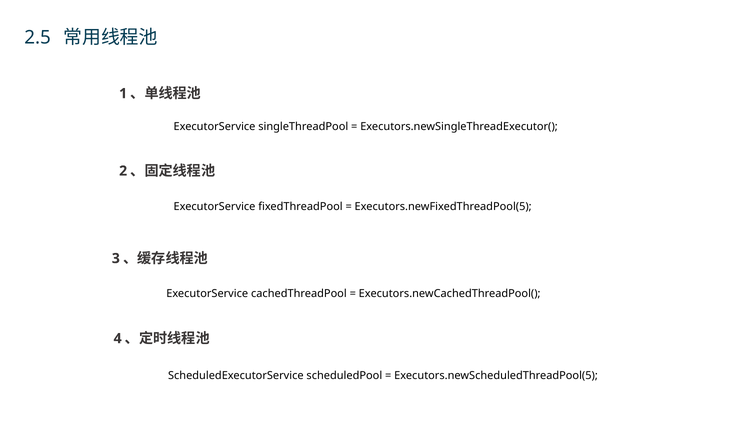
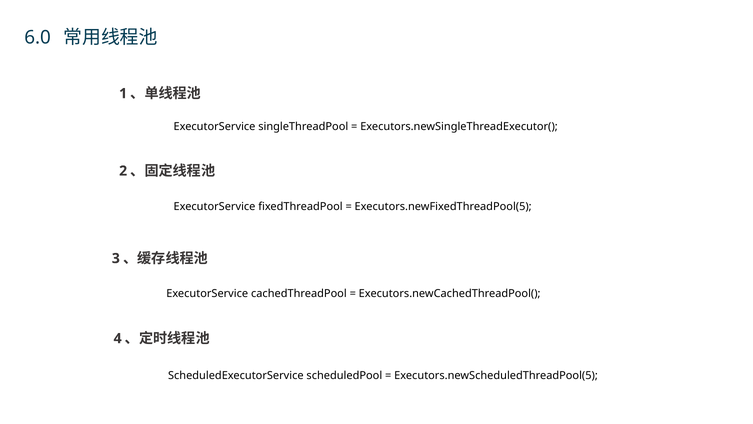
2.5: 2.5 -> 6.0 (38, 38)
